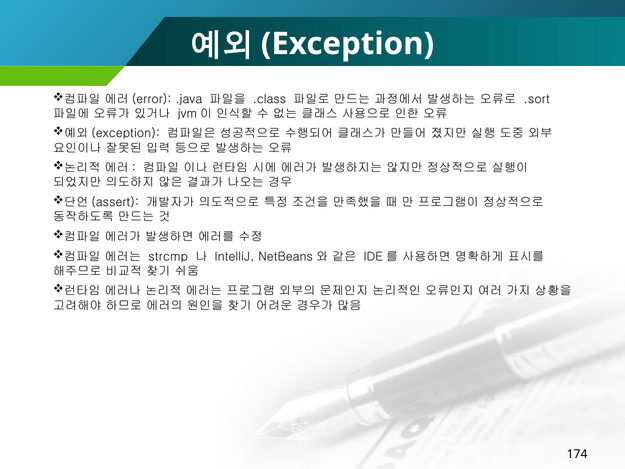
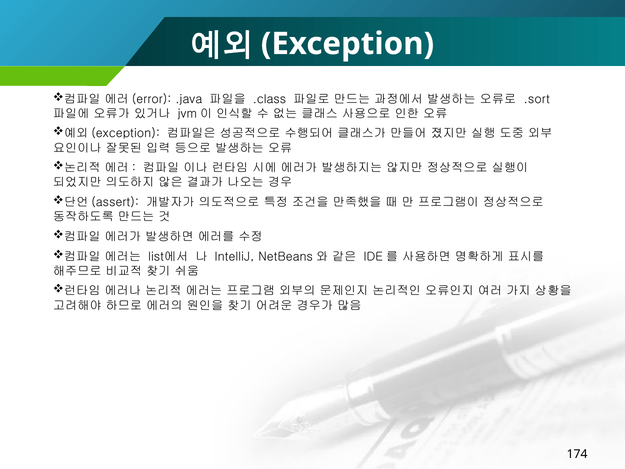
strcmp: strcmp -> list에서 (168, 256)
